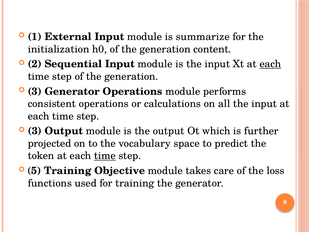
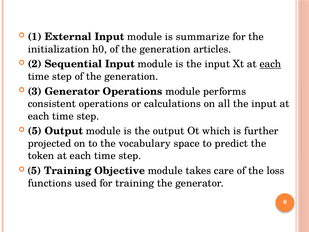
content: content -> articles (212, 49)
3: 3 -> 5 (35, 131)
time underline: present -> none (105, 156)
